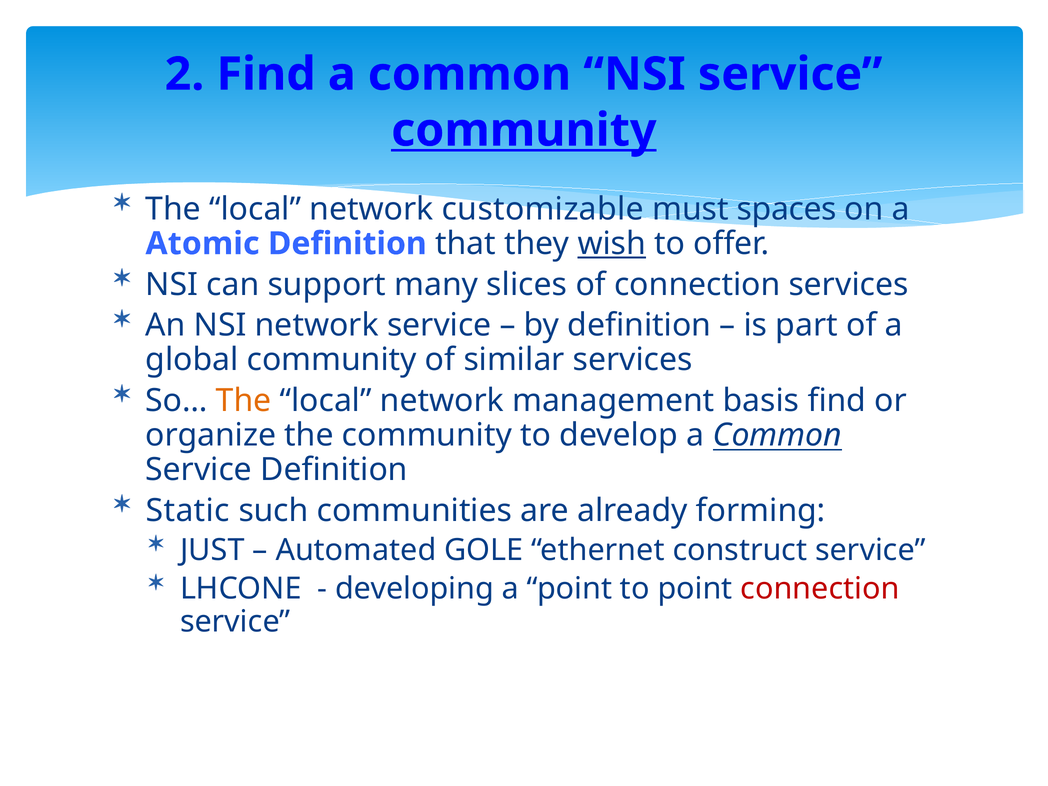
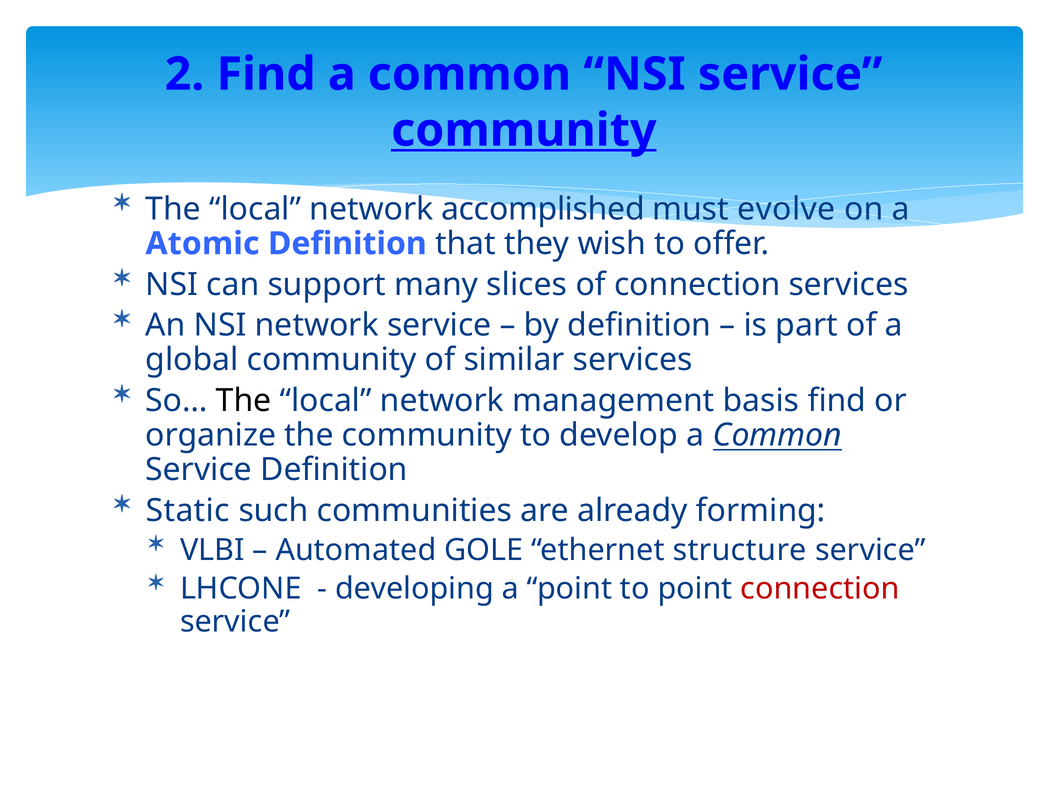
customizable: customizable -> accomplished (543, 209)
spaces: spaces -> evolve (786, 209)
wish underline: present -> none (612, 244)
The colour: orange -> black (244, 401)
JUST: JUST -> VLBI (212, 550)
construct: construct -> structure (740, 550)
